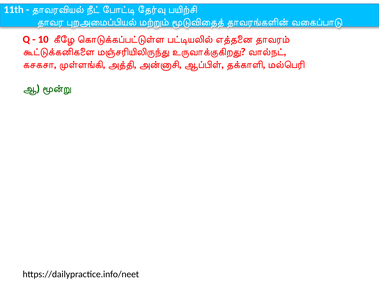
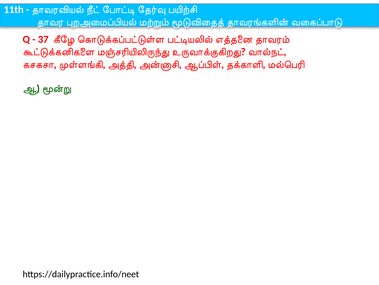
10: 10 -> 37 (43, 39)
